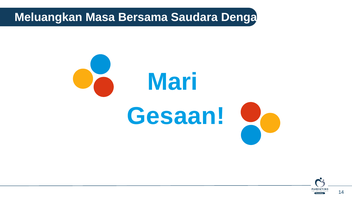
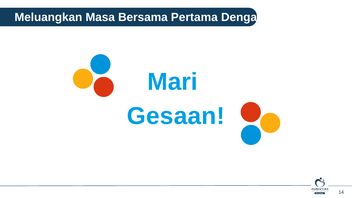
Saudara: Saudara -> Pertama (194, 17)
